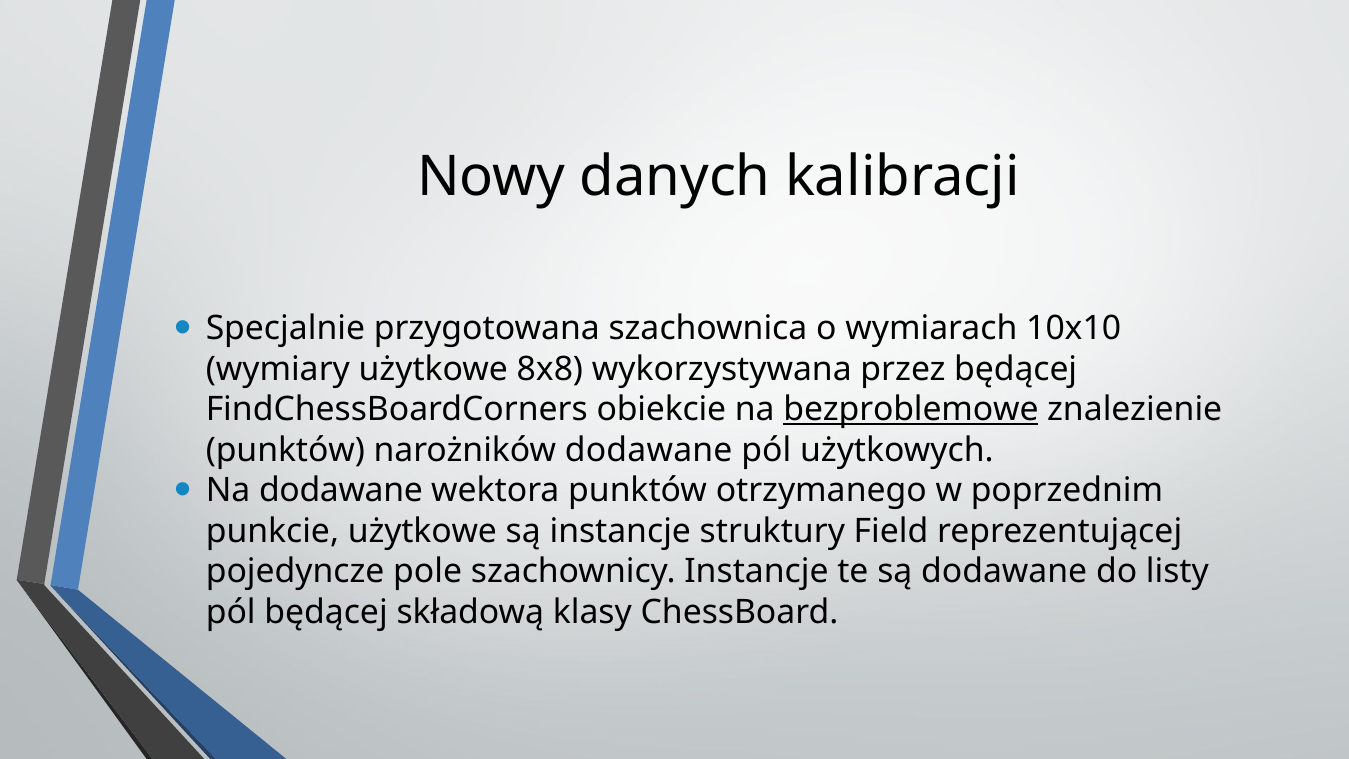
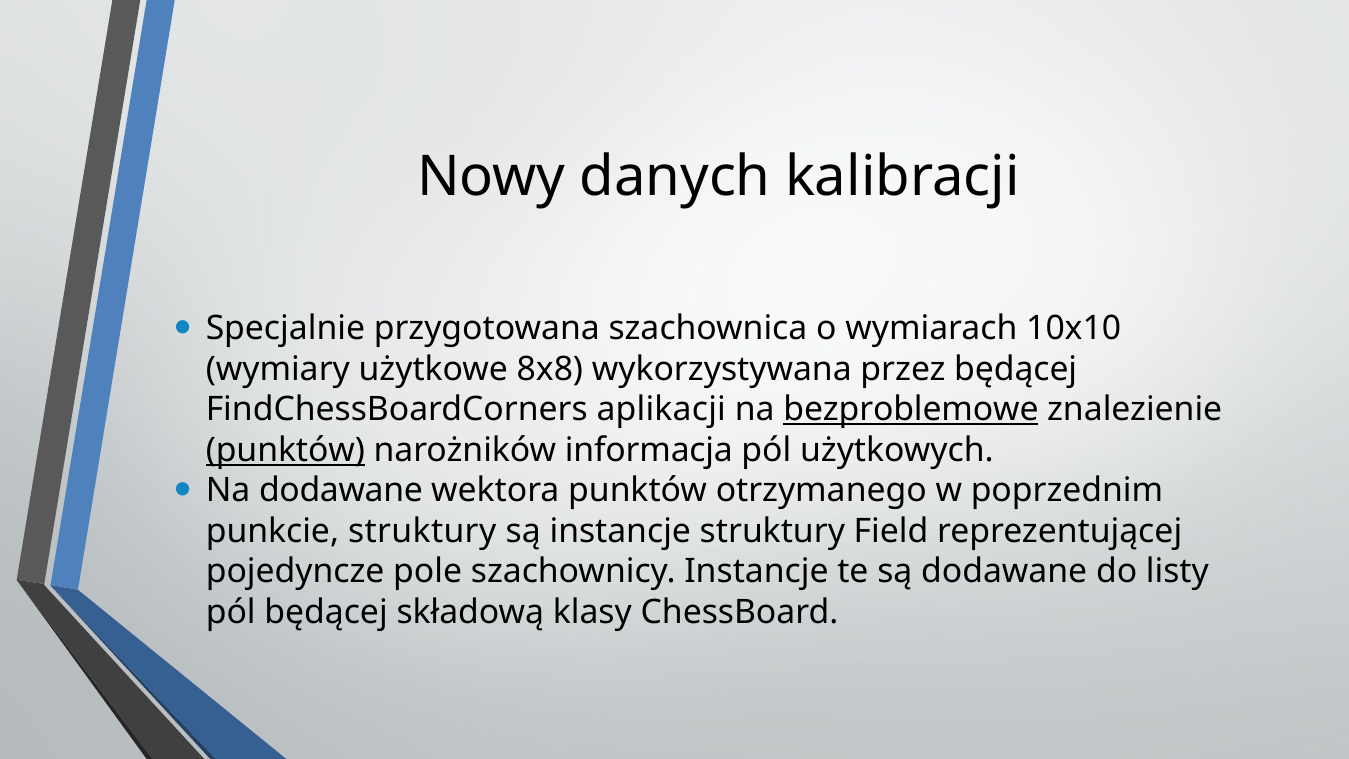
obiekcie: obiekcie -> aplikacji (661, 410)
punktów underline: none -> present (285, 450)
narożników dodawane: dodawane -> informacja (649, 450)
punkcie użytkowe: użytkowe -> struktury (422, 531)
